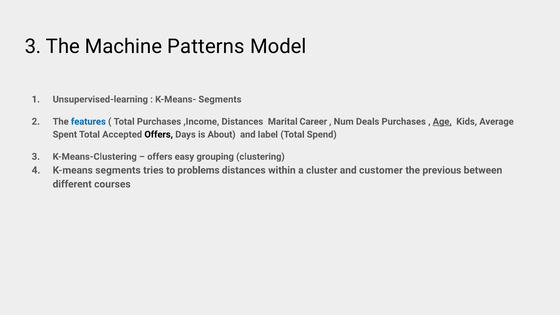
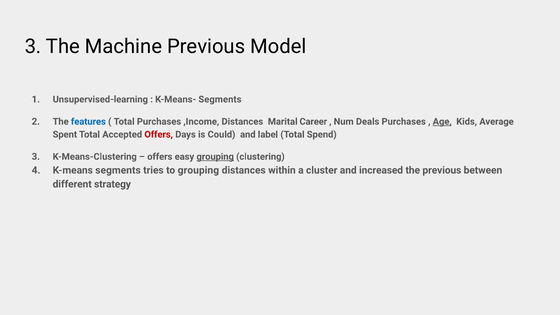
Machine Patterns: Patterns -> Previous (206, 46)
Offers colour: black -> red (159, 134)
About: About -> Could (221, 134)
grouping underline: none -> present (215, 157)
to problems: problems -> grouping (198, 170)
customer: customer -> increased (381, 170)
courses: courses -> strategy (112, 184)
